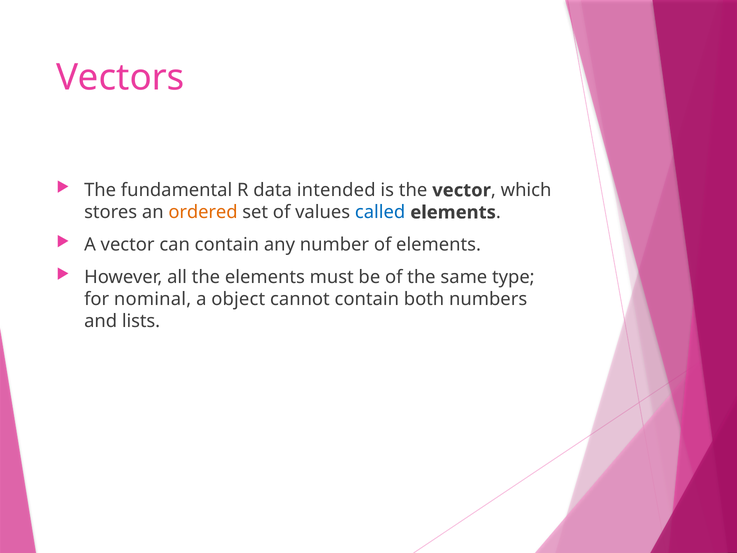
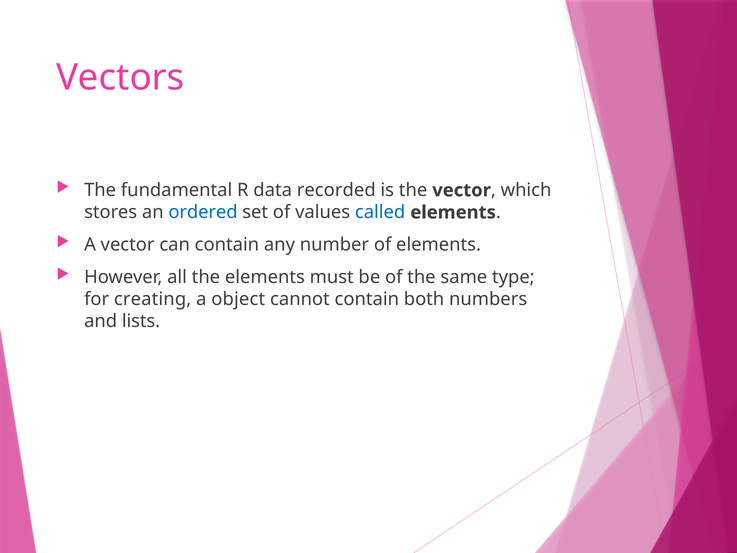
intended: intended -> recorded (336, 190)
ordered colour: orange -> blue (203, 212)
nominal: nominal -> creating (153, 299)
